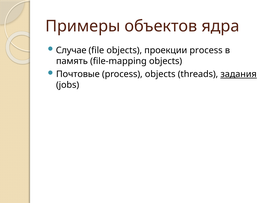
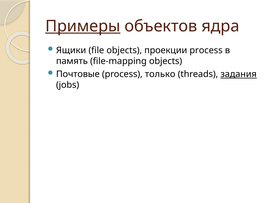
Примеры underline: none -> present (83, 26)
Случае: Случае -> Ящики (71, 50)
process objects: objects -> только (160, 74)
